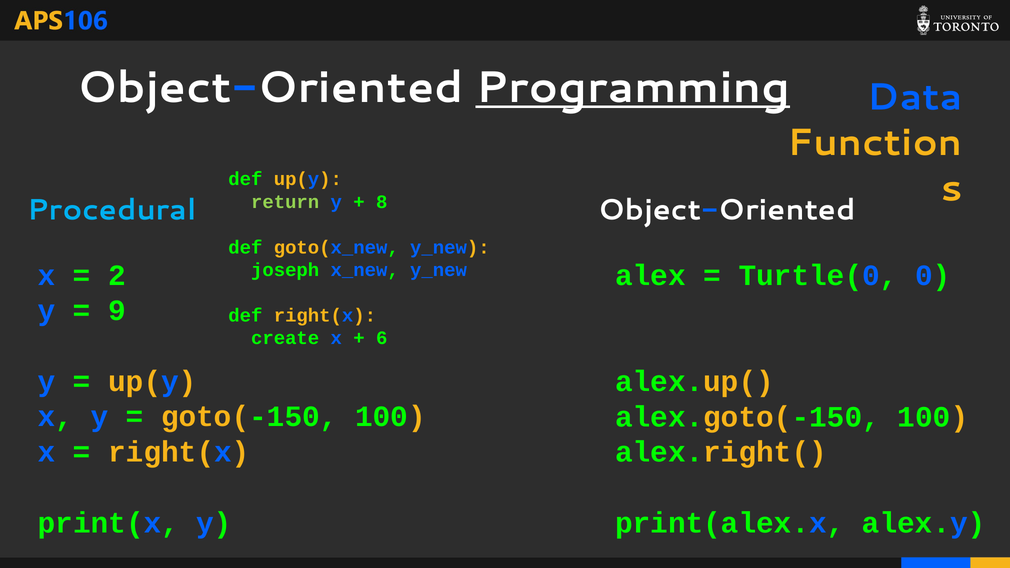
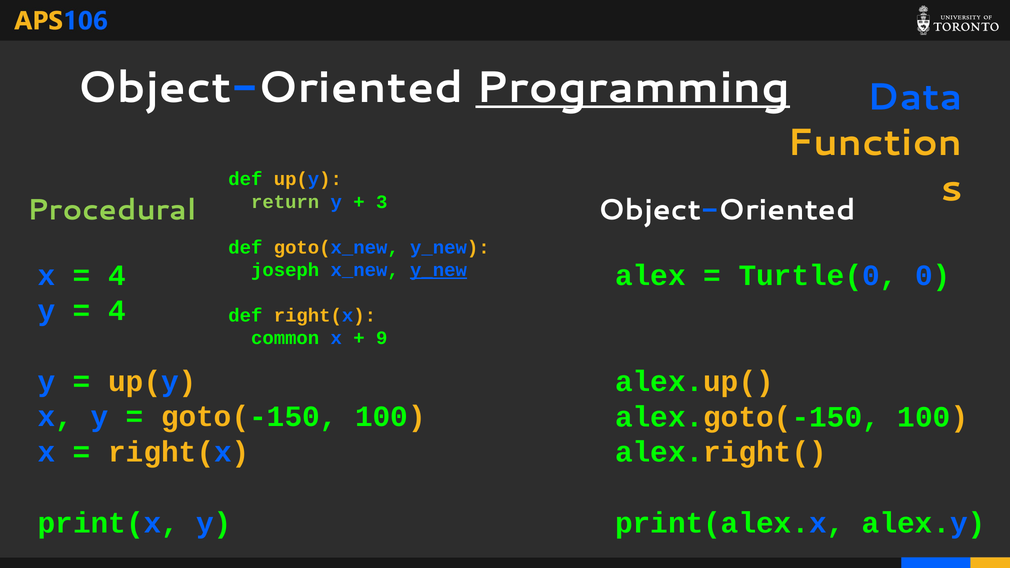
8: 8 -> 3 (382, 202)
Procedural colour: light blue -> light green (112, 210)
y_new underline: none -> present (439, 270)
2: 2 -> 4 (117, 275)
9: 9 -> 4 (117, 311)
create: create -> common (285, 338)
6: 6 -> 9 (382, 338)
